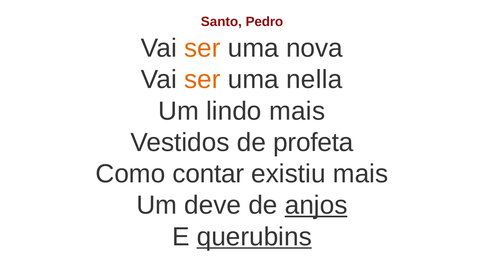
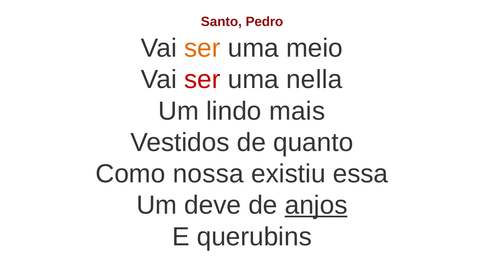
nova: nova -> meio (314, 48)
ser colour: orange -> red (202, 80)
profeta: profeta -> quanto (313, 143)
contar: contar -> nossa (208, 174)
existiu mais: mais -> essa (361, 174)
querubins underline: present -> none (254, 237)
